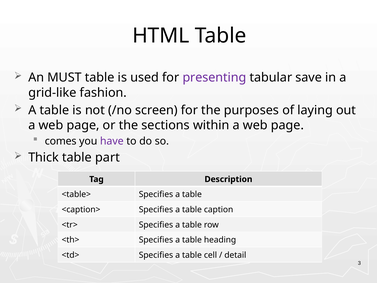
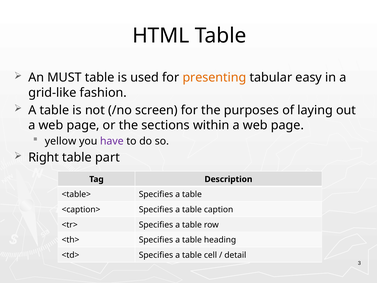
presenting colour: purple -> orange (214, 77)
save: save -> easy (309, 77)
comes: comes -> yellow (61, 141)
Thick: Thick -> Right (44, 157)
